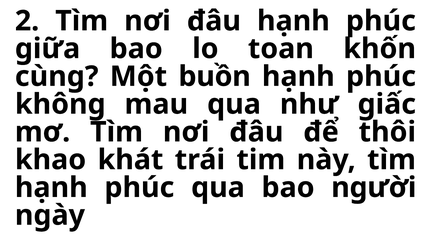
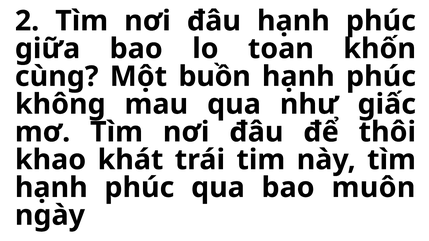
người: người -> muôn (374, 188)
